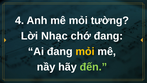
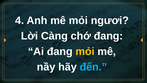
tường: tường -> ngươi (110, 20)
Nhạc: Nhạc -> Càng (54, 36)
đến colour: light green -> light blue (93, 67)
